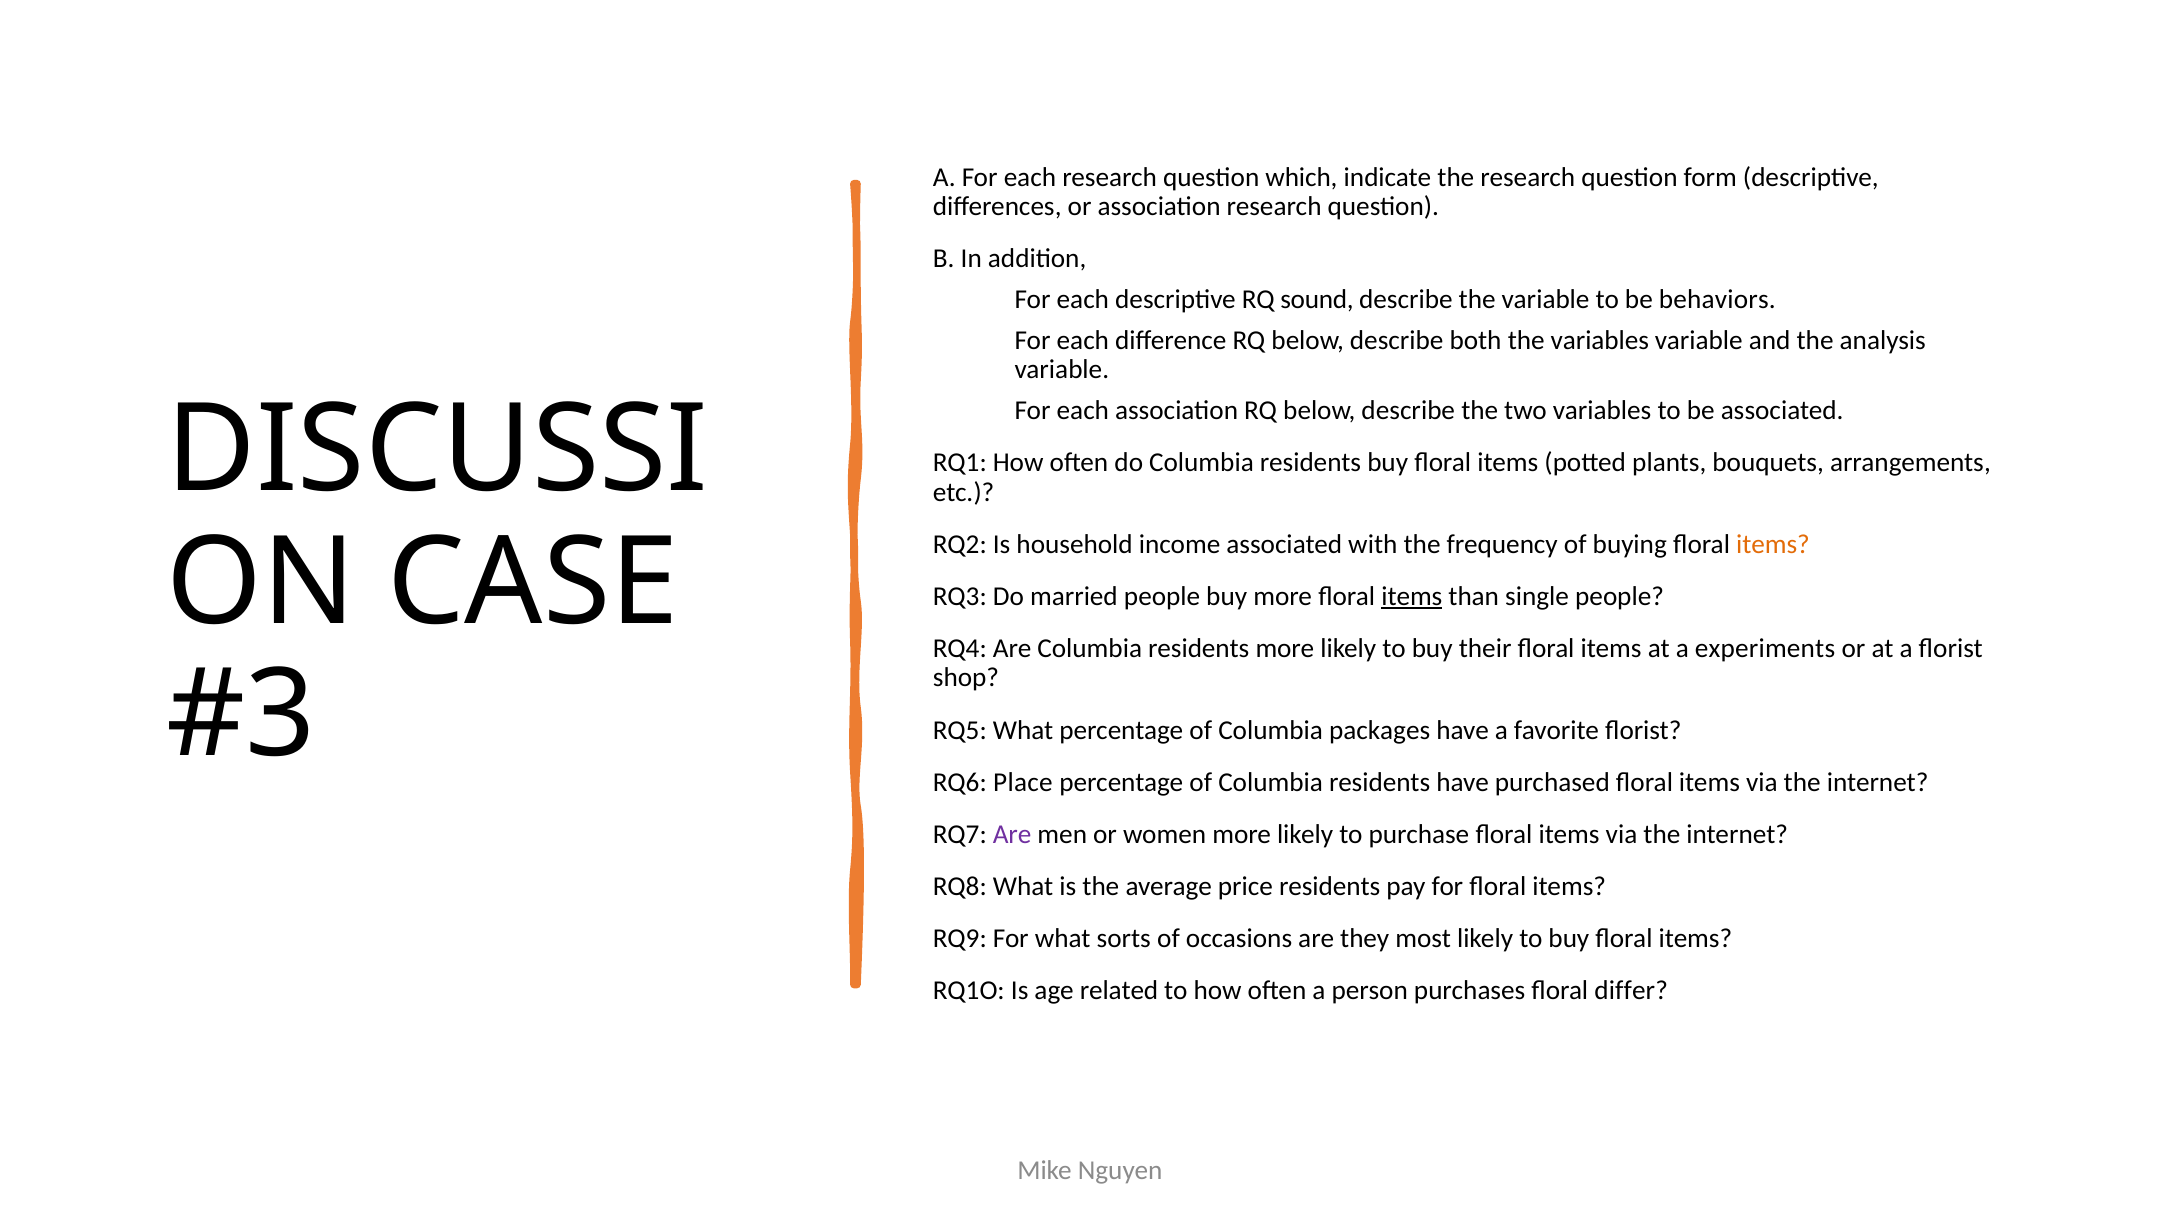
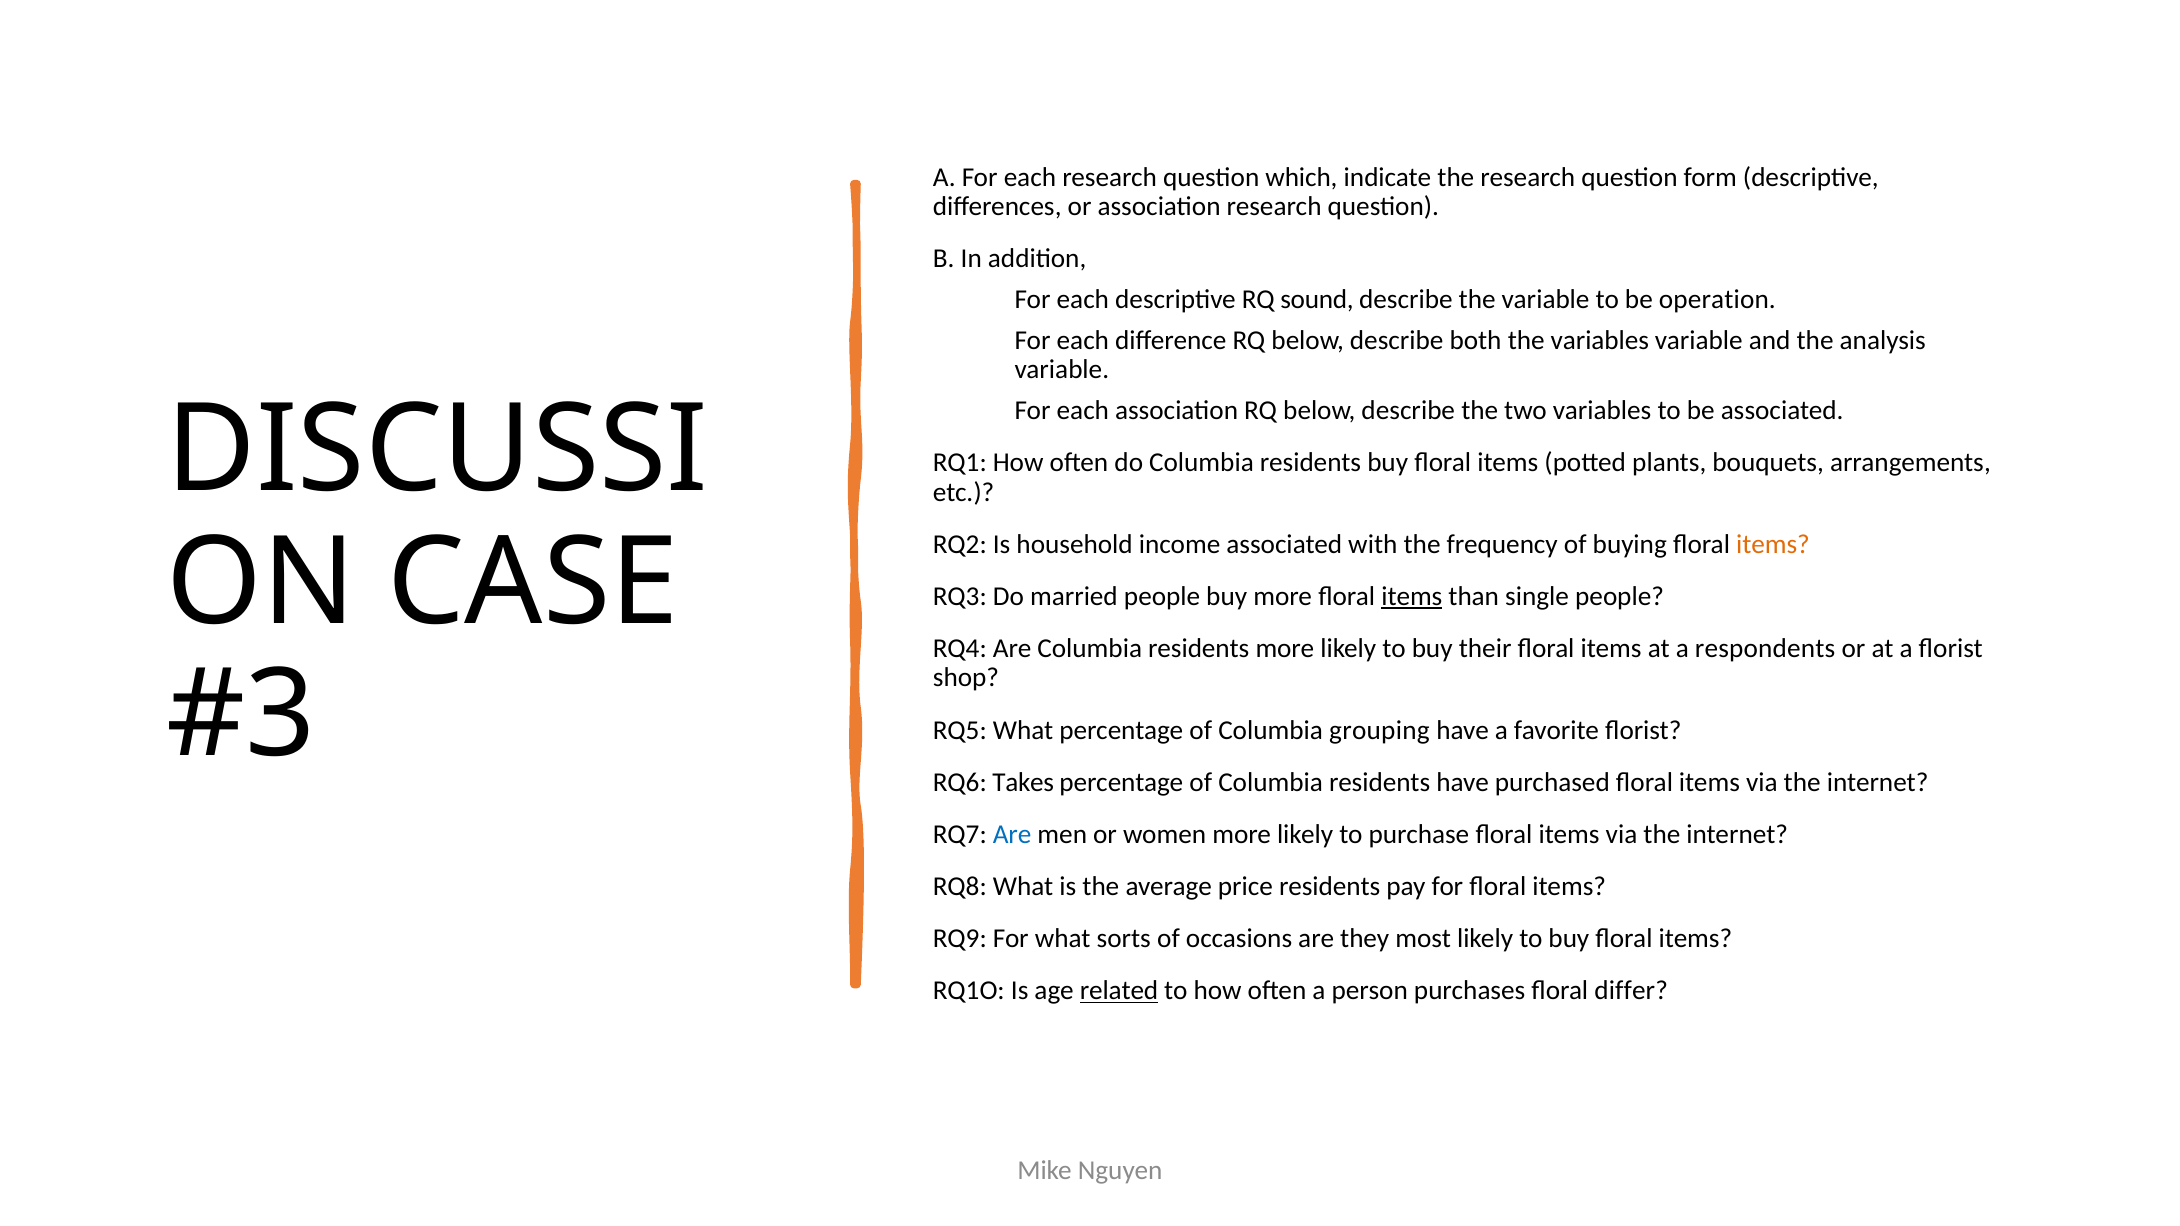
behaviors: behaviors -> operation (1717, 300)
experiments: experiments -> respondents (1765, 649)
packages: packages -> grouping (1379, 730)
Place: Place -> Takes (1023, 782)
Are colour: purple -> blue (1012, 834)
related underline: none -> present (1119, 991)
